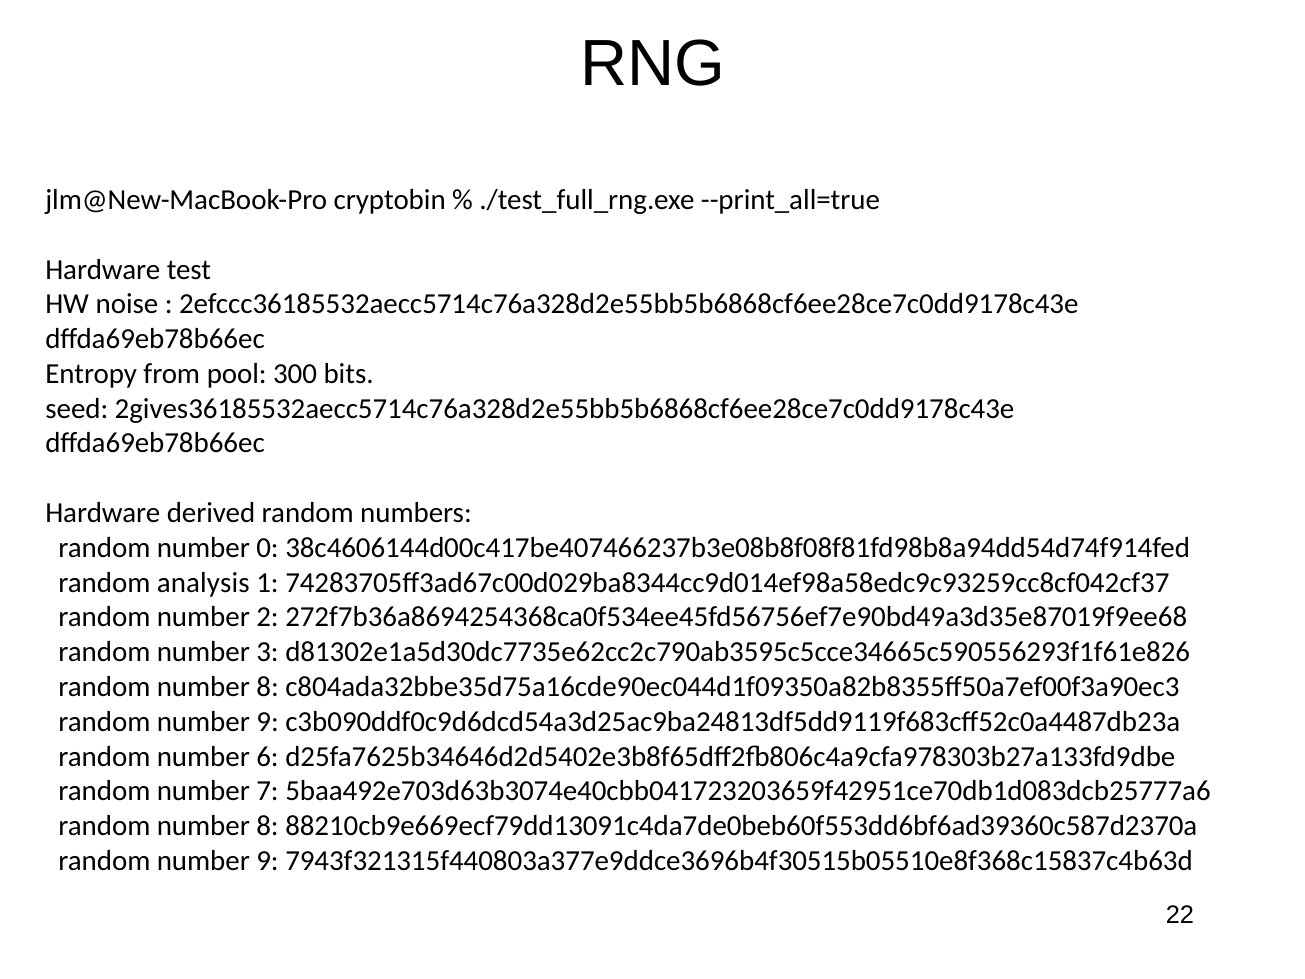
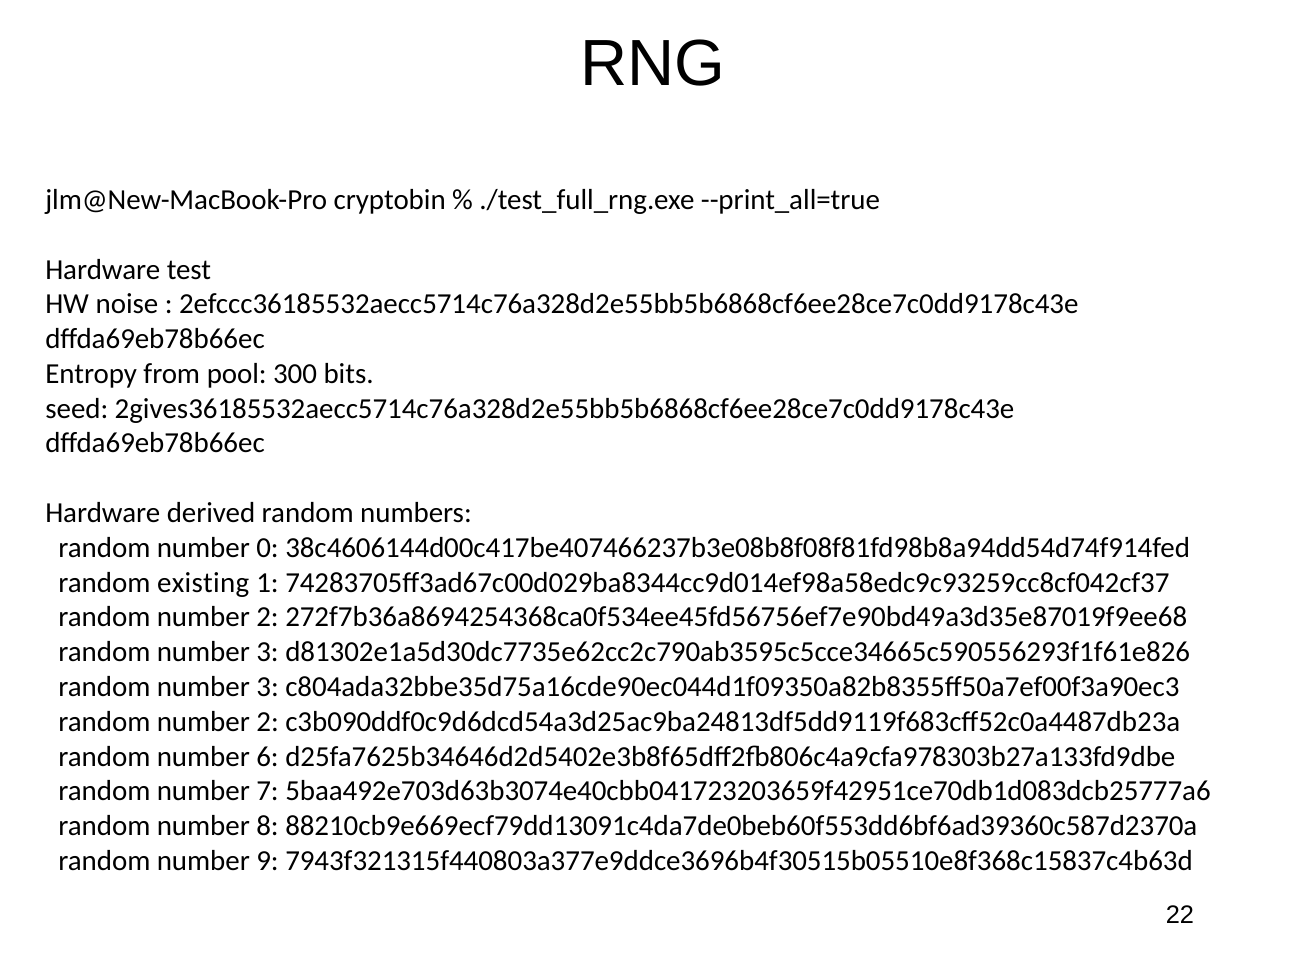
analysis: analysis -> existing (203, 582)
8: 8 -> 3 (268, 687)
9: 9 -> 2 (268, 722)
